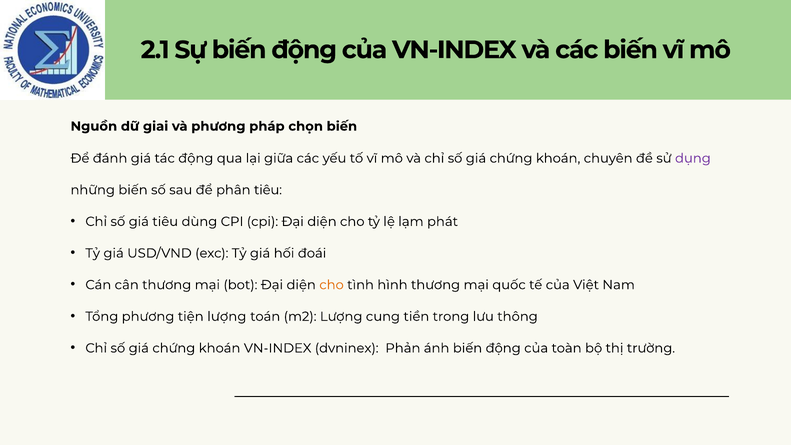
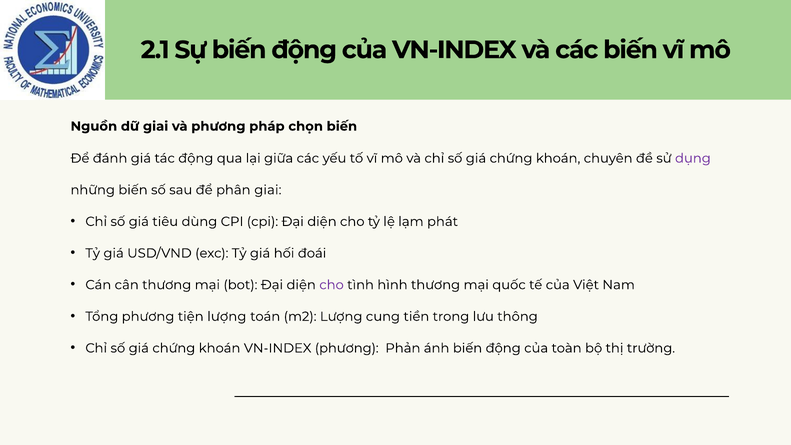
phân tiêu: tiêu -> giai (268, 190)
cho colour: orange -> purple (332, 285)
VN-INDEX dvninex: dvninex -> phương (347, 348)
